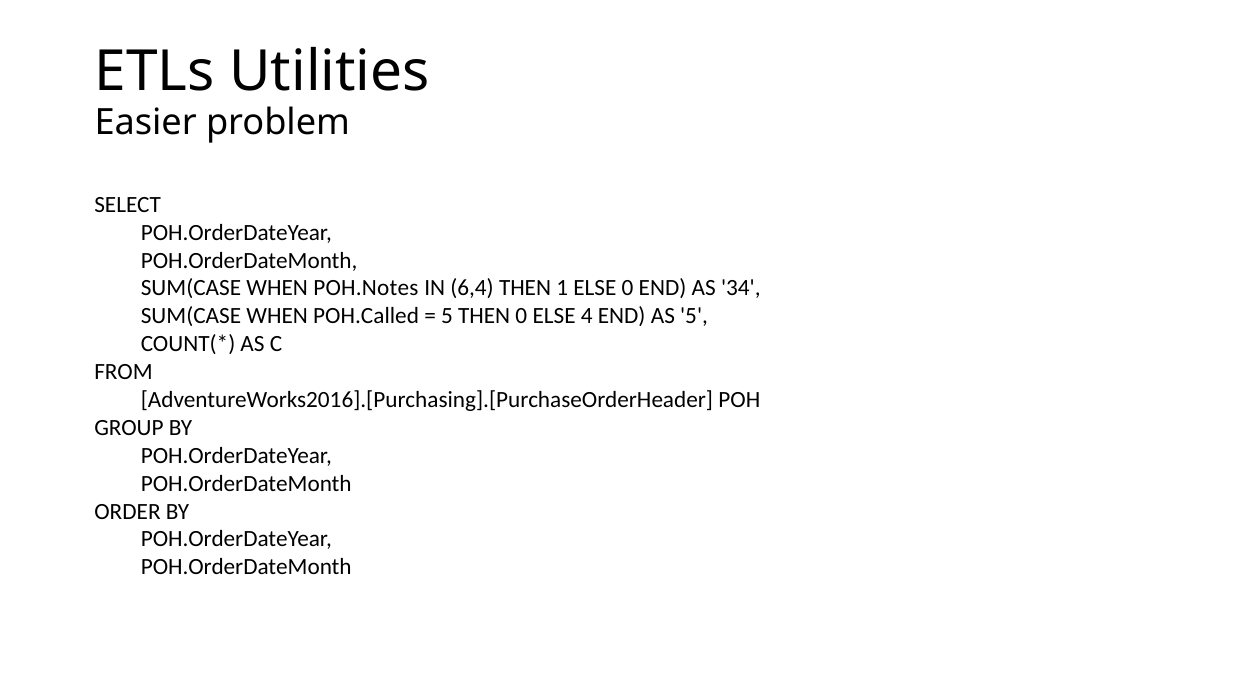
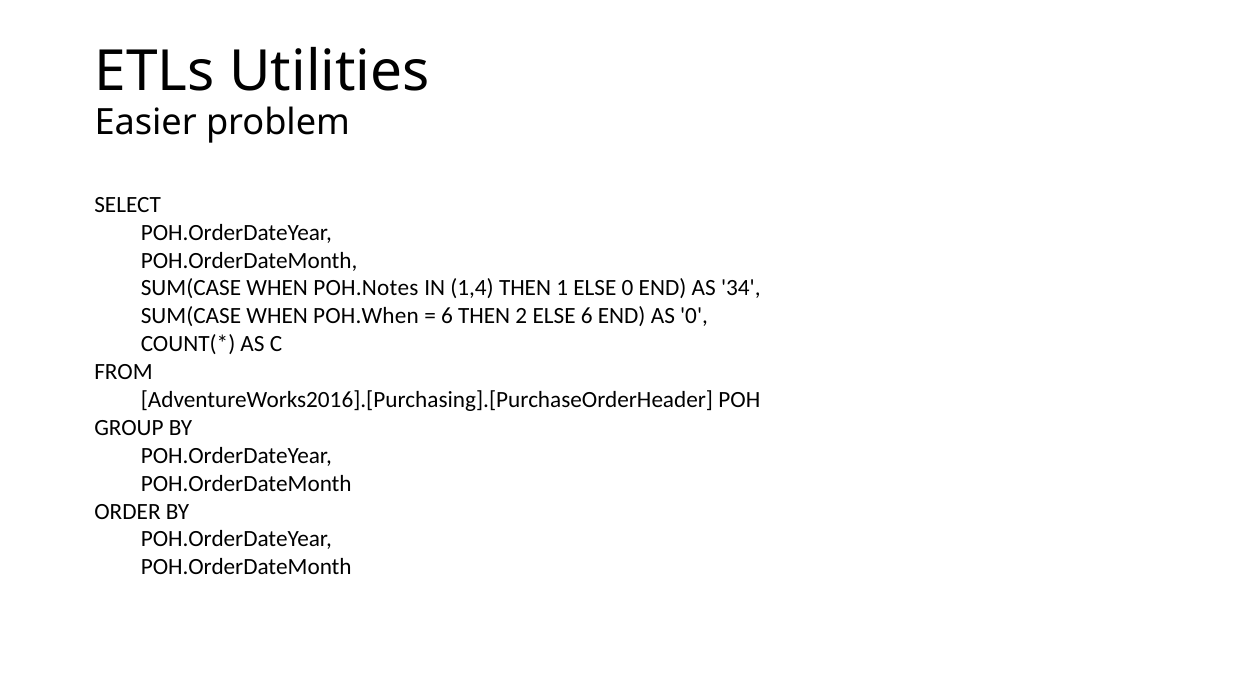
6,4: 6,4 -> 1,4 (472, 289)
POH.Called: POH.Called -> POH.When (366, 316)
5: 5 -> 6 (447, 316)
THEN 0: 0 -> 2 (521, 316)
ELSE 4: 4 -> 6 (587, 316)
AS 5: 5 -> 0 (694, 316)
